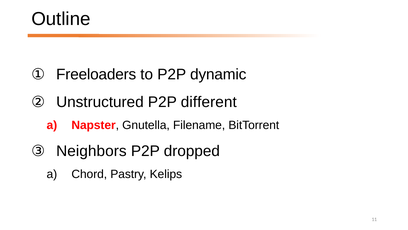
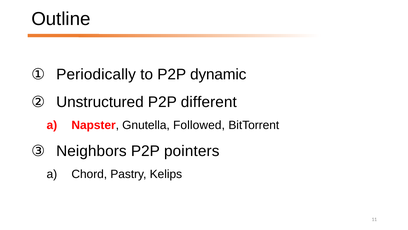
Freeloaders: Freeloaders -> Periodically (96, 74)
Filename: Filename -> Followed (199, 125)
dropped: dropped -> pointers (192, 151)
